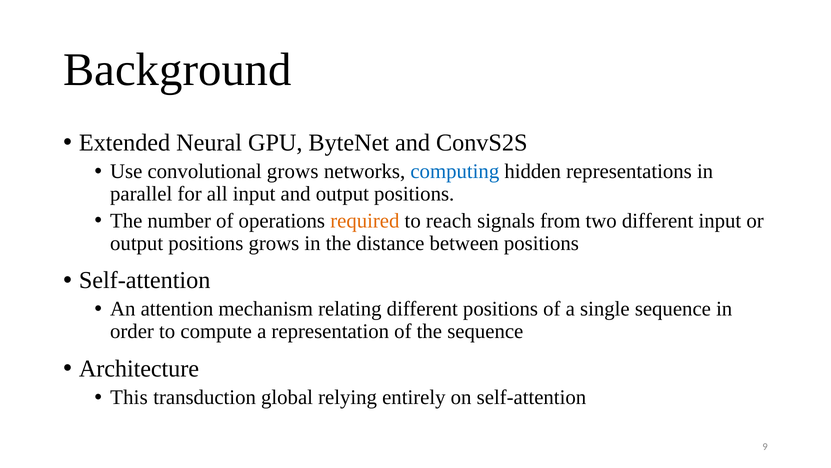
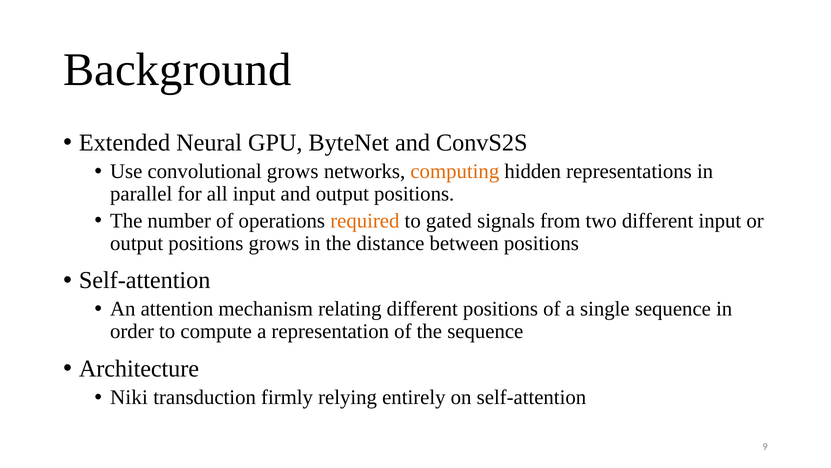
computing colour: blue -> orange (455, 171)
reach: reach -> gated (449, 220)
This: This -> Niki (129, 397)
global: global -> firmly (287, 397)
